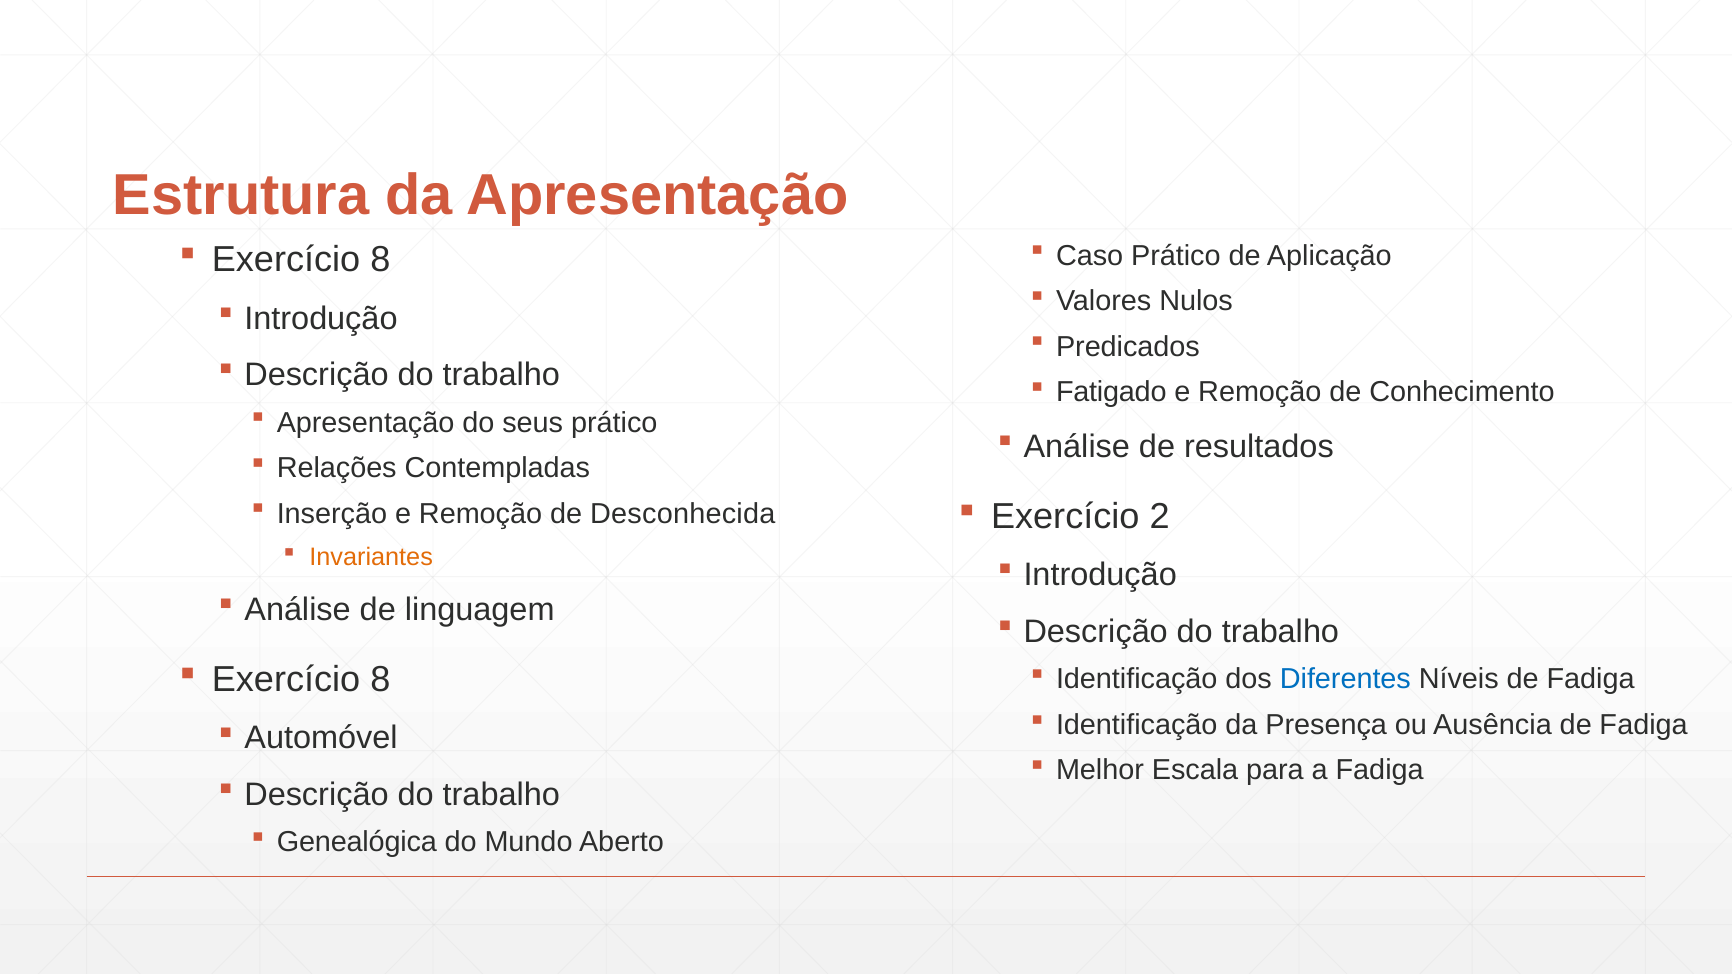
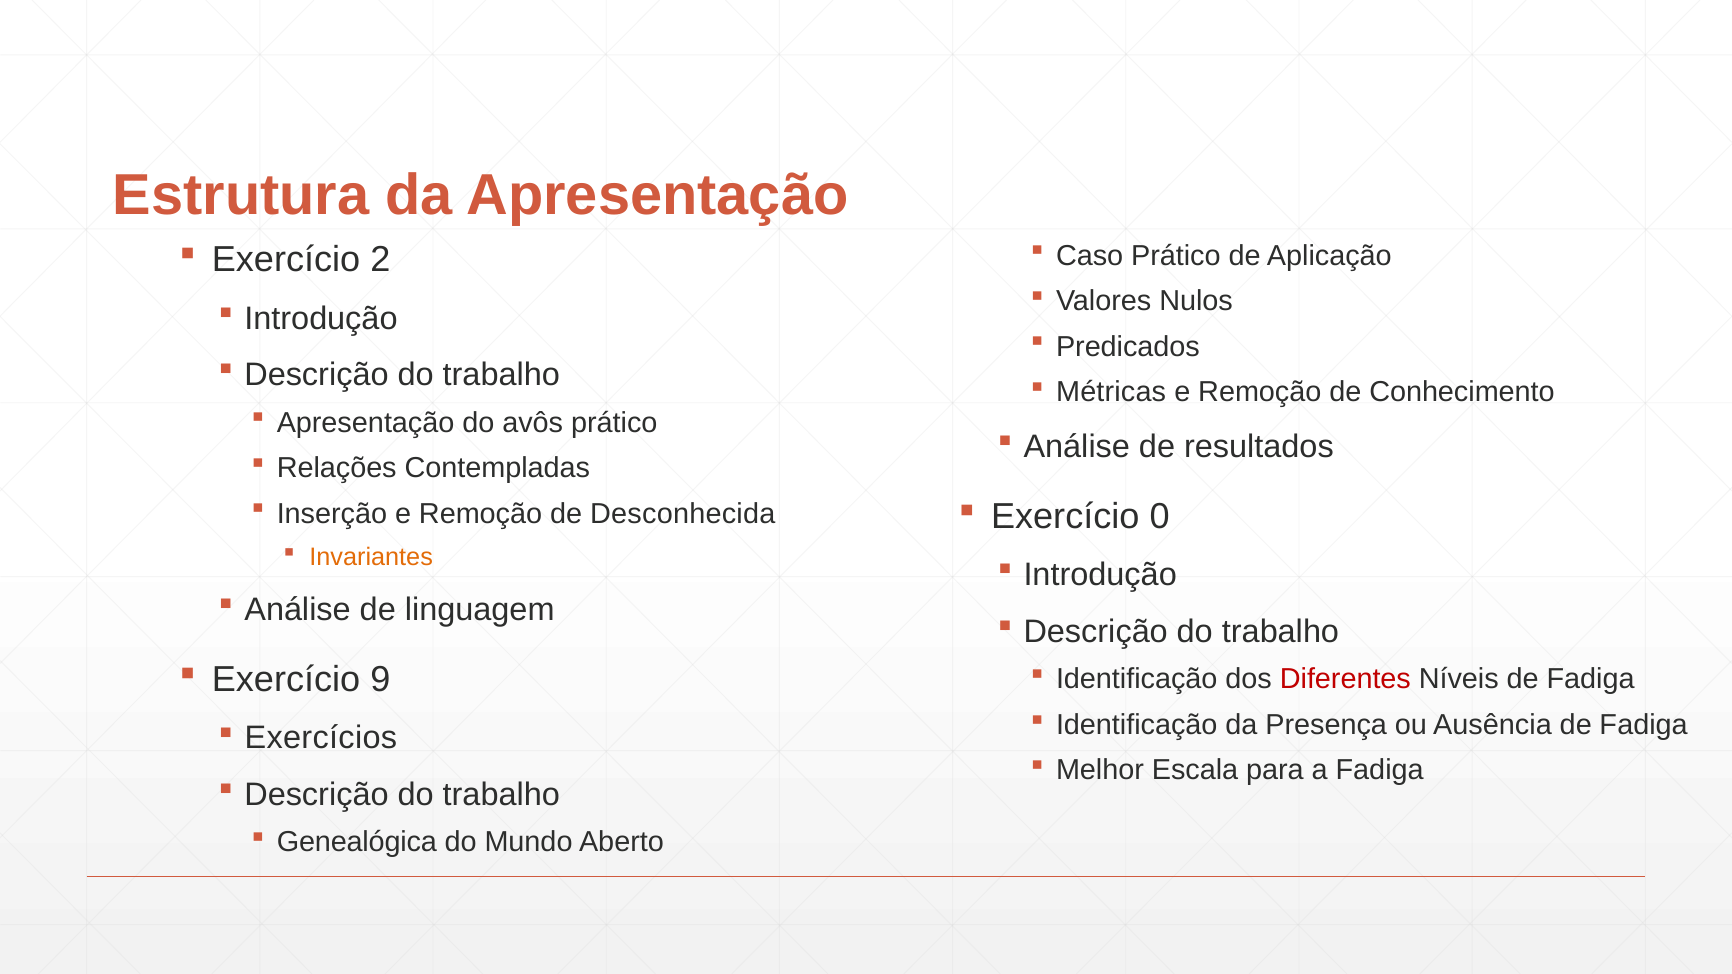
8: 8 -> 2 (381, 260)
Fatigado: Fatigado -> Métricas (1111, 392)
seus: seus -> avôs (533, 423)
2: 2 -> 0 (1160, 517)
8: 8 -> 9 (381, 680)
Diferentes colour: blue -> red (1345, 679)
Automóvel: Automóvel -> Exercícios (321, 738)
